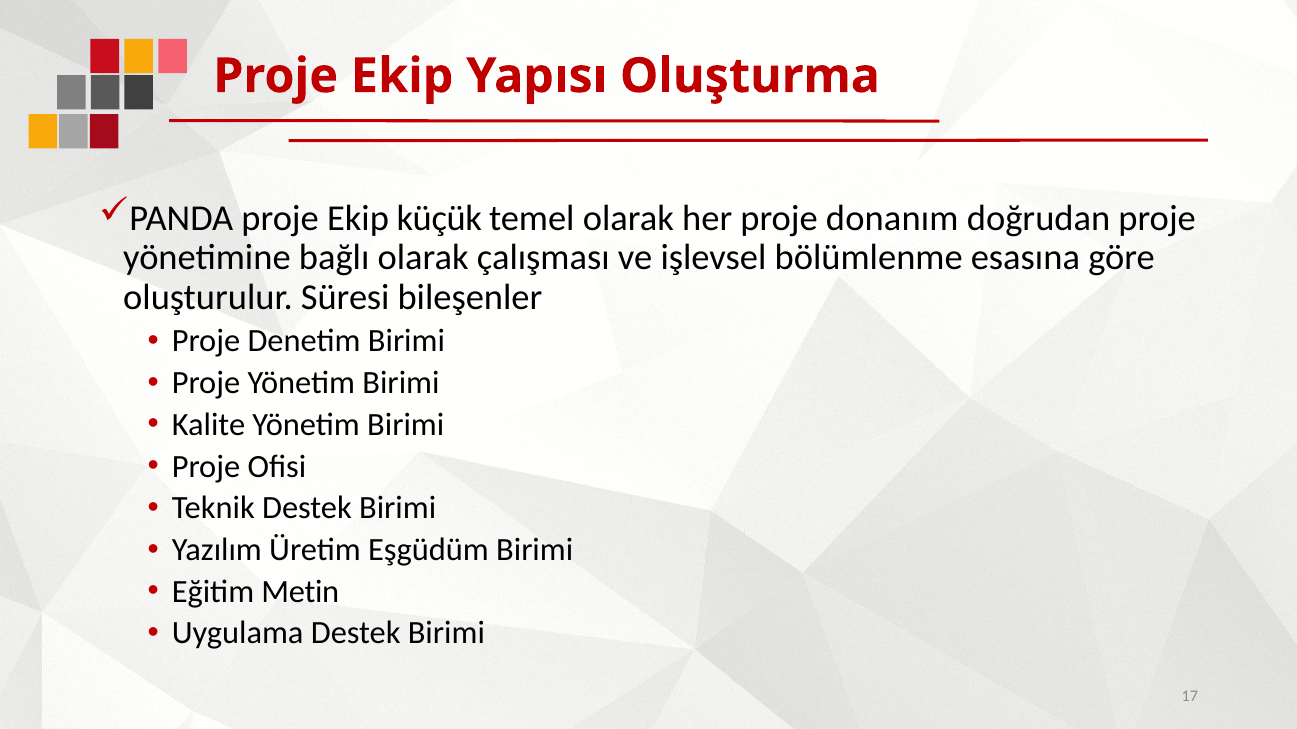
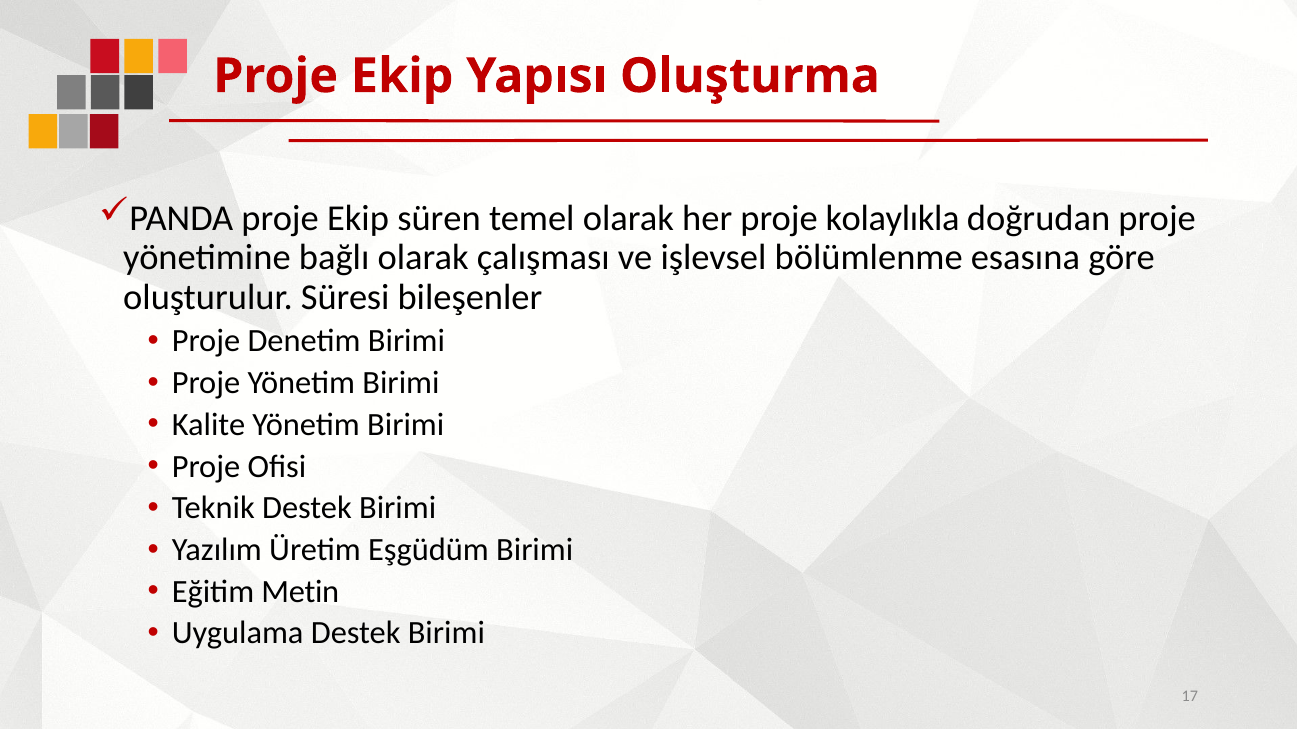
küçük: küçük -> süren (439, 219)
donanım: donanım -> kolaylıkla (892, 219)
